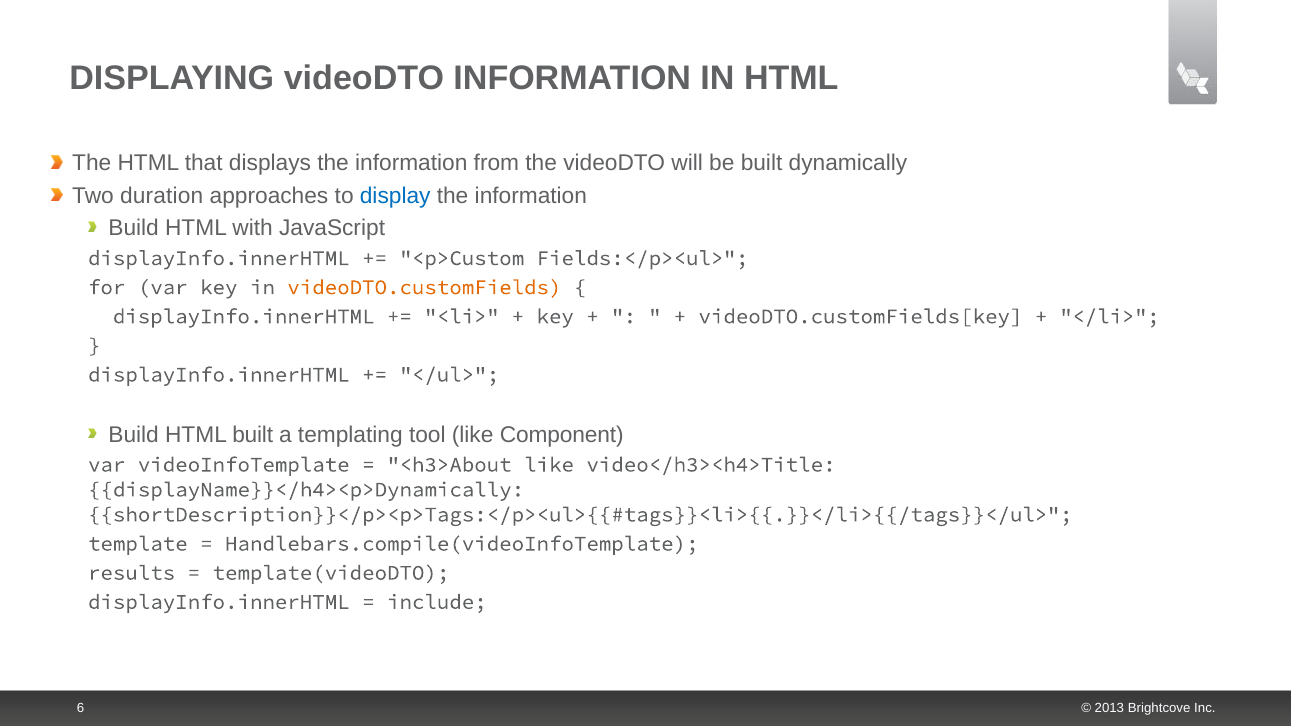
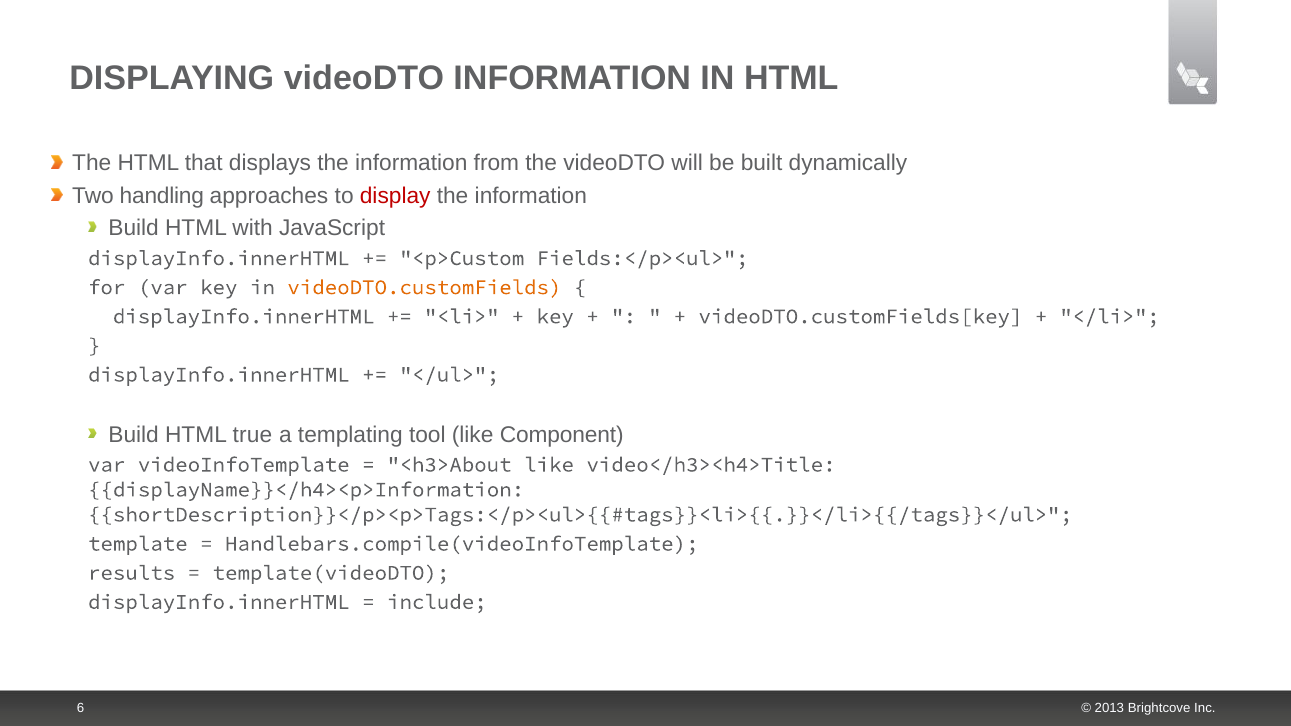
duration: duration -> handling (162, 196)
display colour: blue -> red (395, 196)
HTML built: built -> true (252, 435)
displayName}}</h4><p>Dynamically: displayName}}</h4><p>Dynamically -> displayName}}</h4><p>Information (306, 490)
